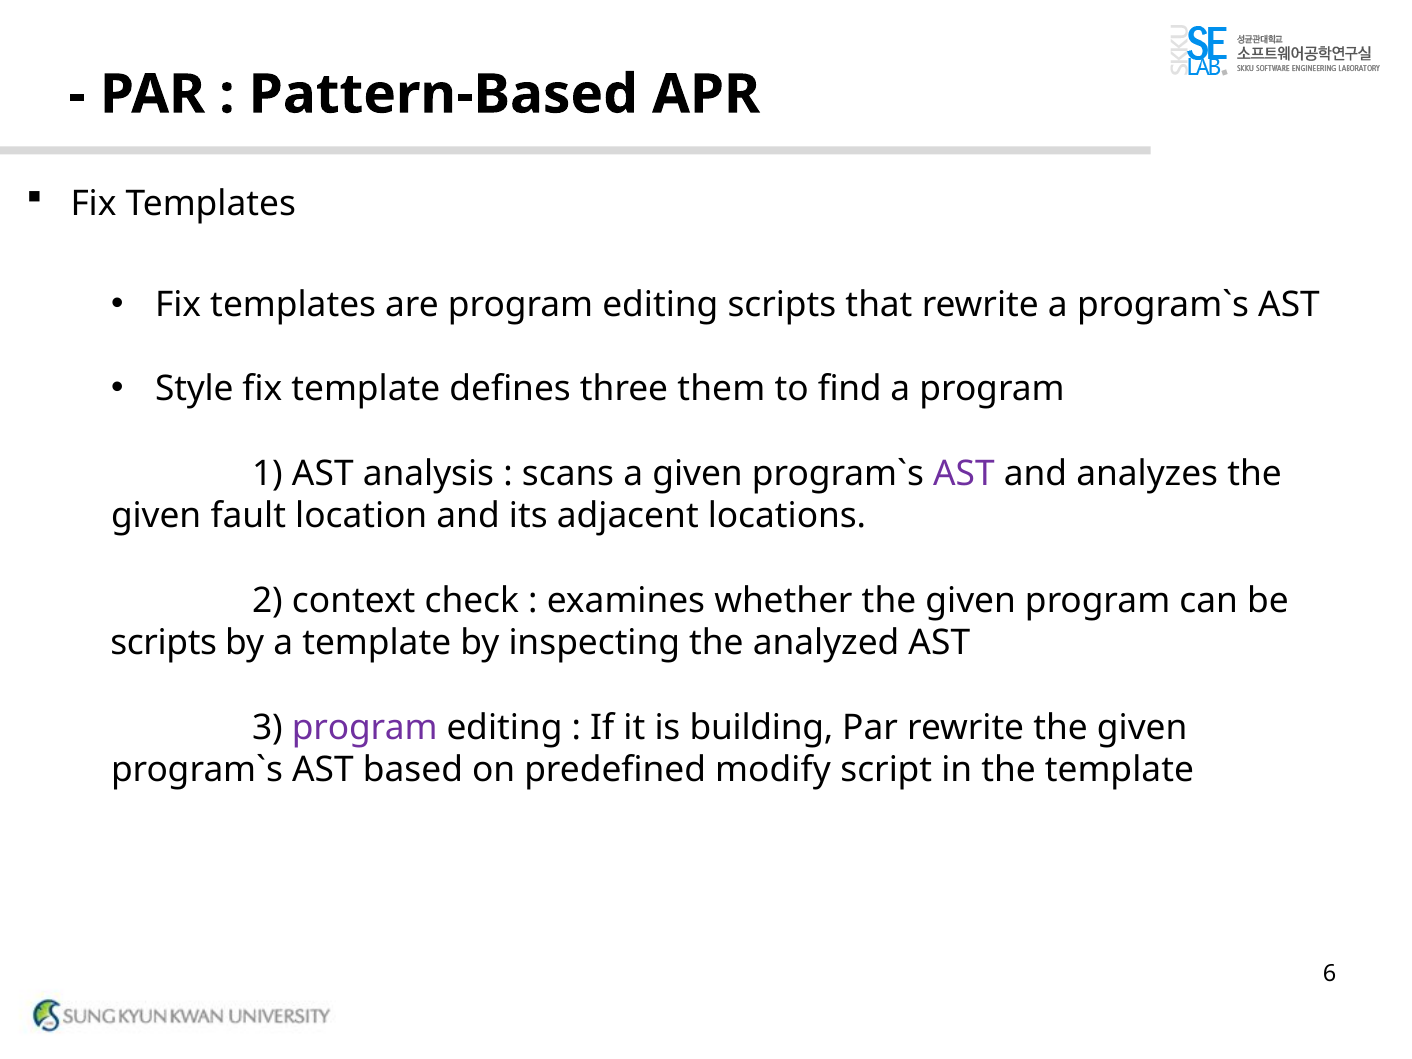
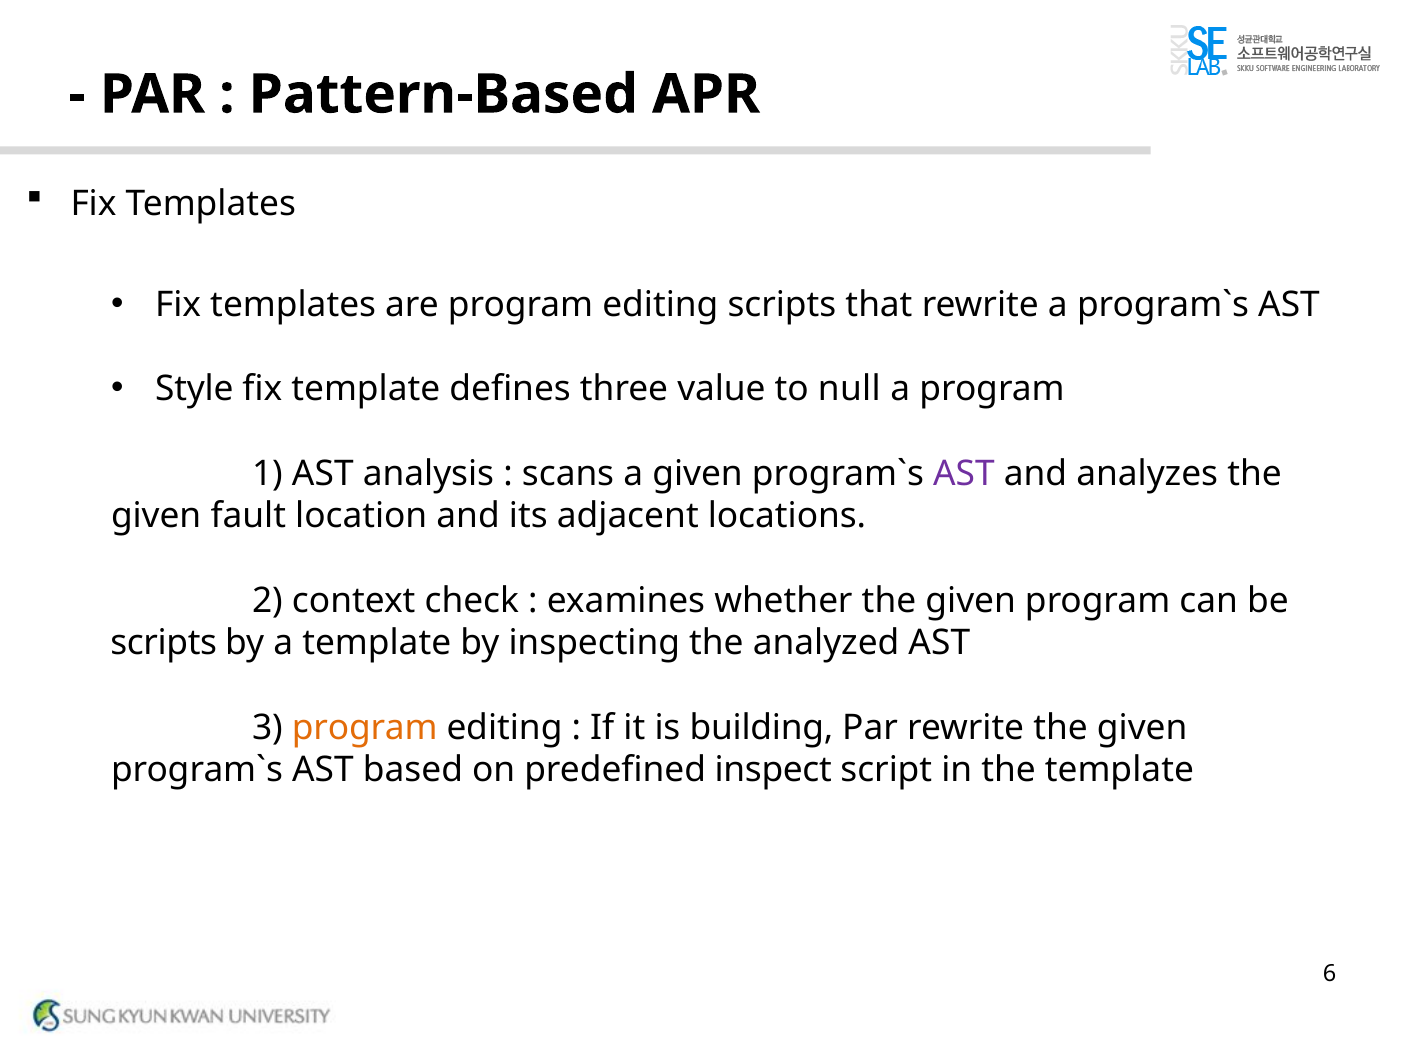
them: them -> value (721, 389)
find: find -> null (849, 389)
program colour: purple -> orange (365, 728)
modify: modify -> inspect (773, 770)
